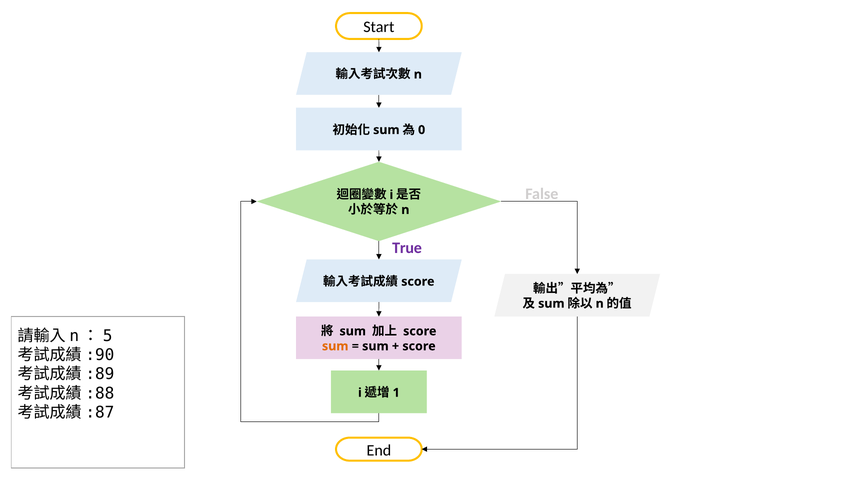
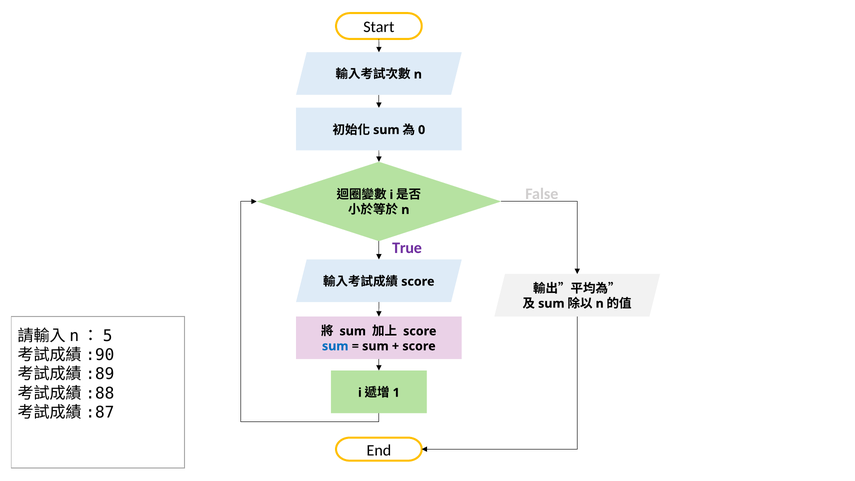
sum colour: orange -> blue (335, 346)
